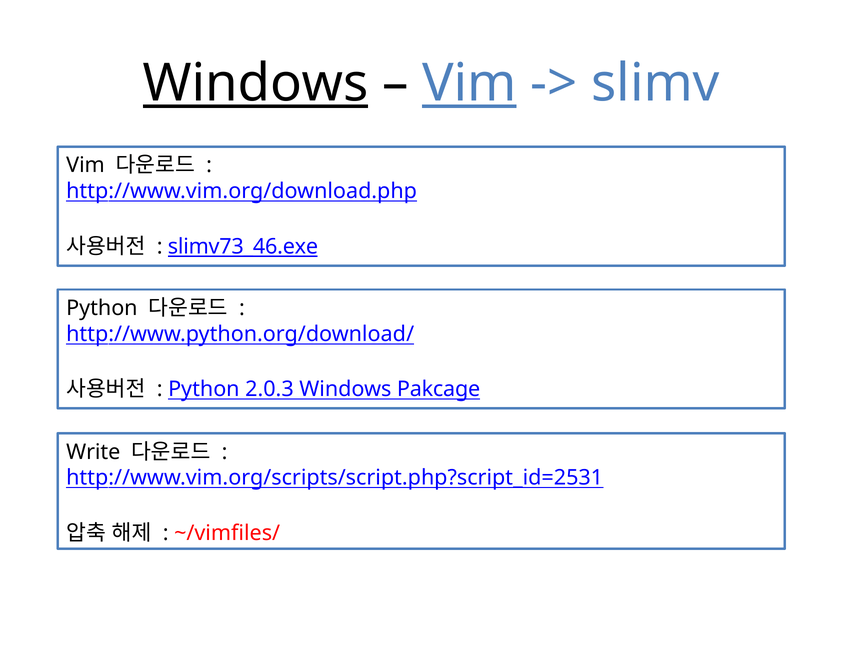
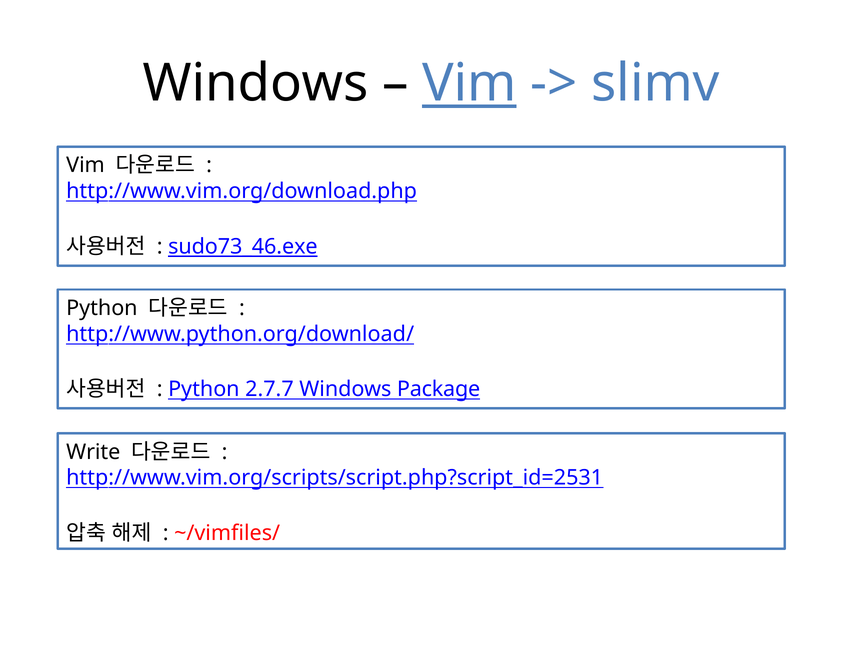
Windows underline: present -> none (256, 84)
slimv73_46.exe: slimv73_46.exe -> sudo73_46.exe (243, 247)
2.0.3: 2.0.3 -> 2.7.7 (269, 389)
Pakcage: Pakcage -> Package (439, 389)
